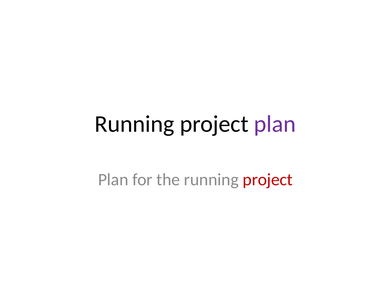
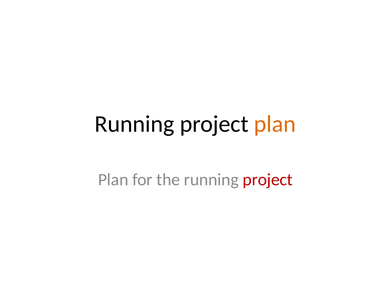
plan colour: purple -> orange (275, 124)
